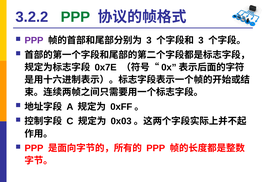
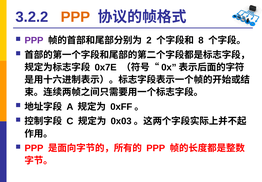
PPP colour: green -> orange (75, 17)
3: 3 -> 2 (149, 40)
3: 3 -> 8 (201, 40)
